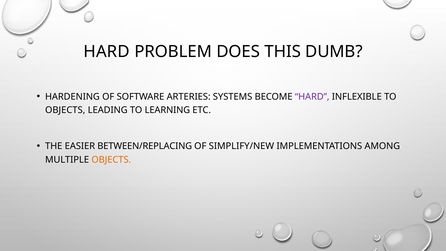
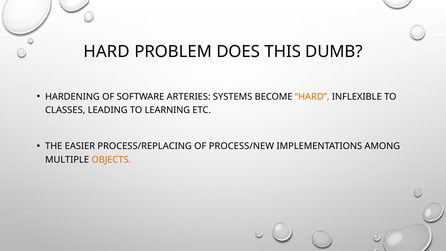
HARD colour: purple -> orange (312, 97)
OBJECTS: OBJECTS -> CLASSES (65, 110)
BETWEEN/REPLACING: BETWEEN/REPLACING -> PROCESS/REPLACING (145, 146)
SIMPLIFY/NEW: SIMPLIFY/NEW -> PROCESS/NEW (241, 146)
